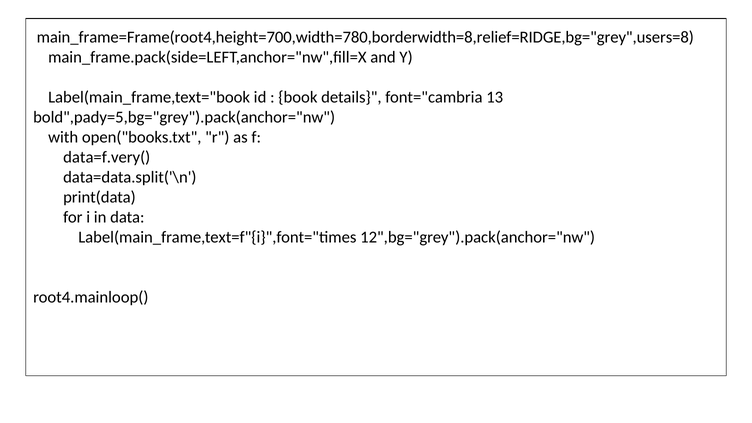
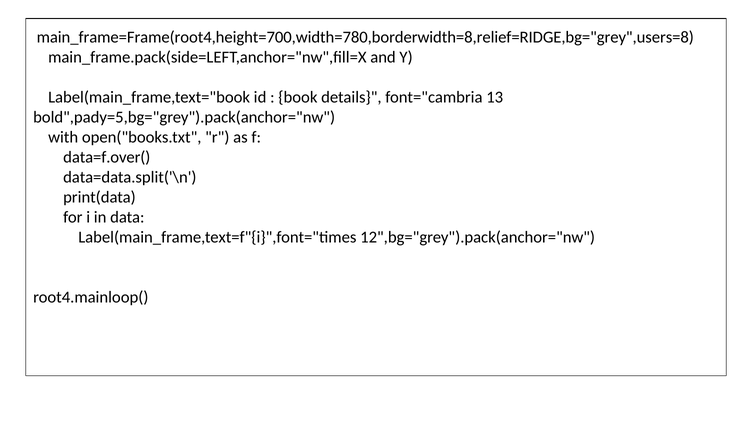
data=f.very(: data=f.very( -> data=f.over( (107, 157)
